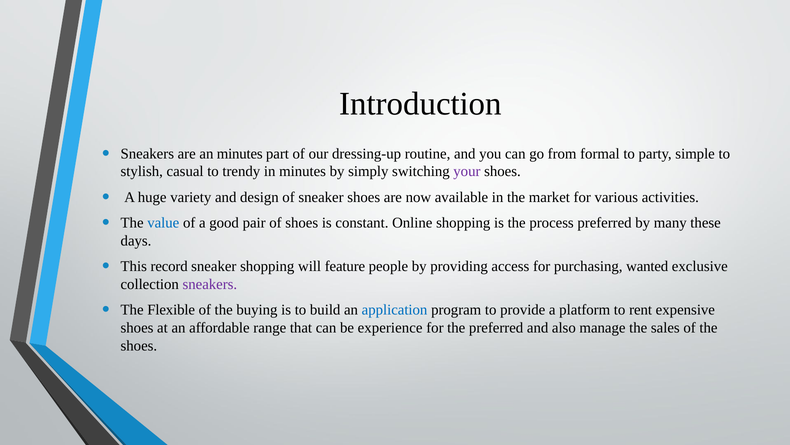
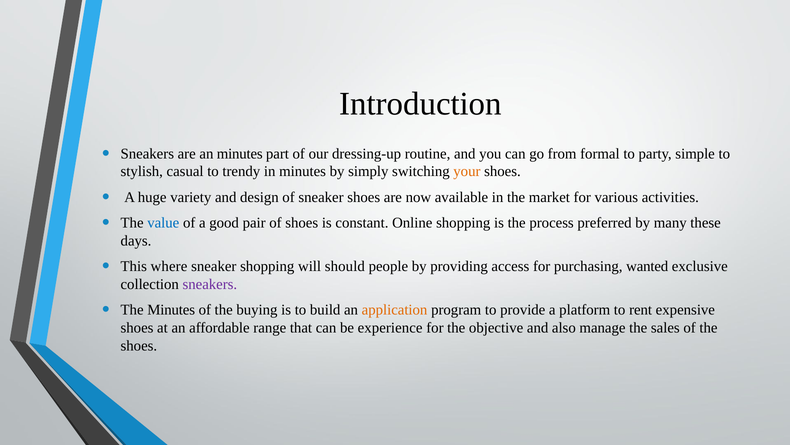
your colour: purple -> orange (467, 171)
record: record -> where (169, 266)
feature: feature -> should (345, 266)
The Flexible: Flexible -> Minutes (171, 310)
application colour: blue -> orange (395, 310)
the preferred: preferred -> objective (496, 327)
